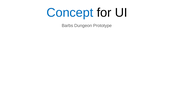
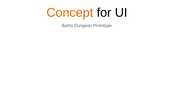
Concept colour: blue -> orange (70, 13)
